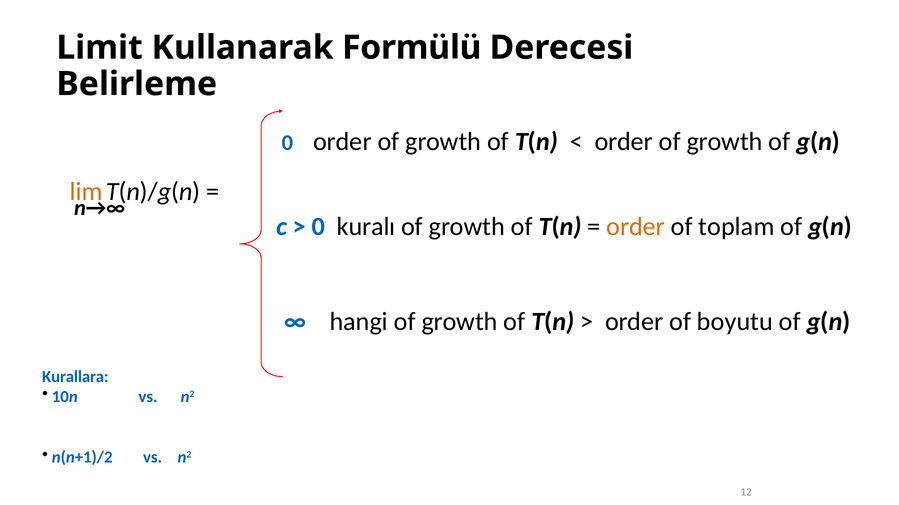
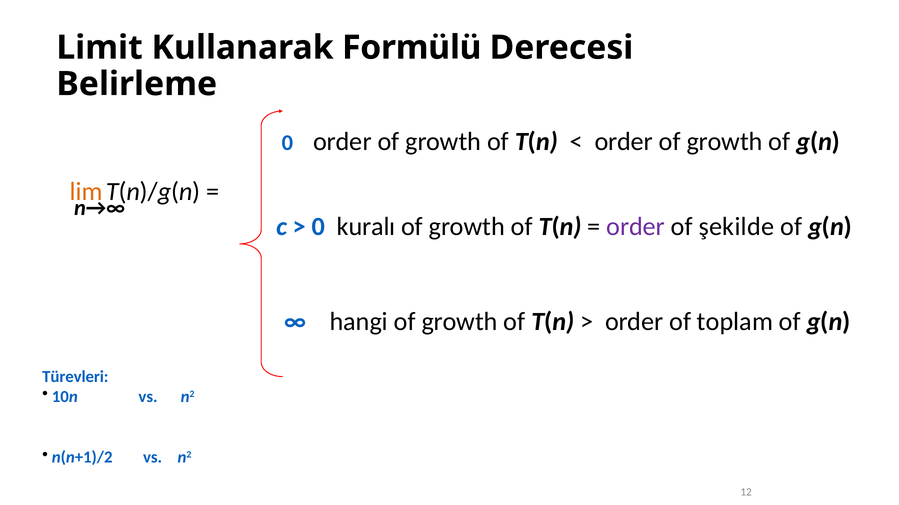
order colour: orange -> purple (636, 227)
toplam: toplam -> şekilde (736, 227)
boyutu: boyutu -> toplam (735, 322)
Kurallara: Kurallara -> Türevleri (75, 377)
